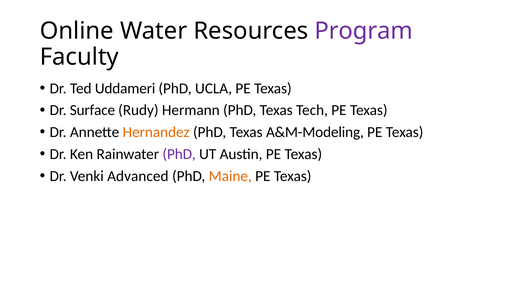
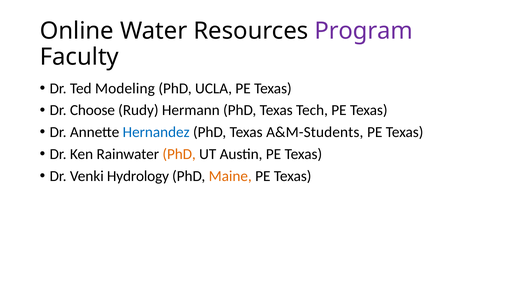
Uddameri: Uddameri -> Modeling (125, 88)
Surface: Surface -> Choose (92, 110)
Hernandez colour: orange -> blue (156, 132)
A&M-Modeling: A&M-Modeling -> A&M-Students (315, 132)
PhD colour: purple -> orange (179, 154)
Advanced: Advanced -> Hydrology (138, 176)
